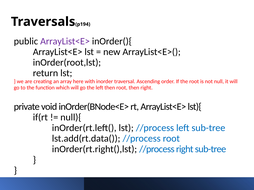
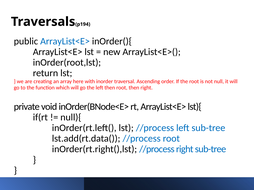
ArrayList<E> colour: purple -> blue (65, 41)
